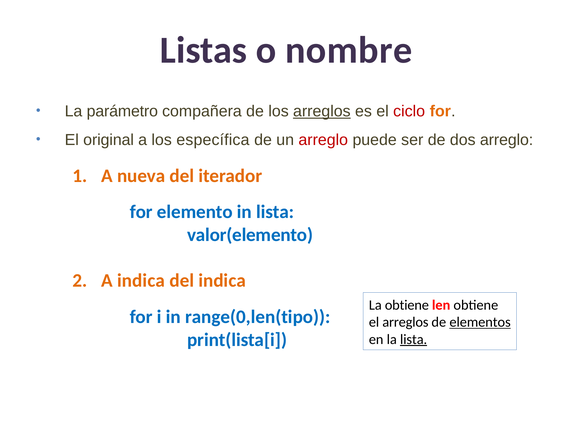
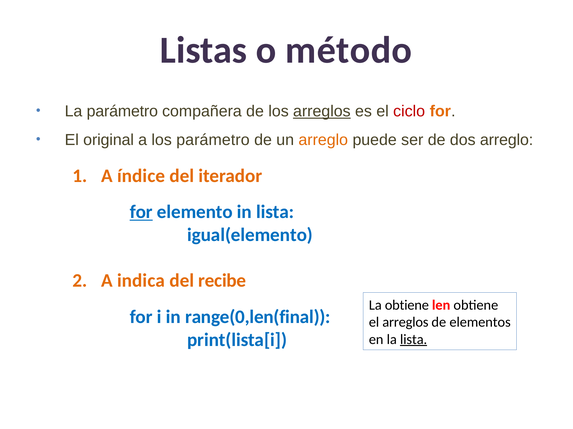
nombre: nombre -> método (349, 50)
los específica: específica -> parámetro (213, 140)
arreglo colour: red -> orange (323, 140)
nueva: nueva -> índice (141, 176)
for underline: none -> present (141, 212)
valor(elemento: valor(elemento -> igual(elemento (250, 235)
del indica: indica -> recibe (222, 281)
range(0,len(tipo: range(0,len(tipo -> range(0,len(final (258, 317)
elementos underline: present -> none (480, 323)
